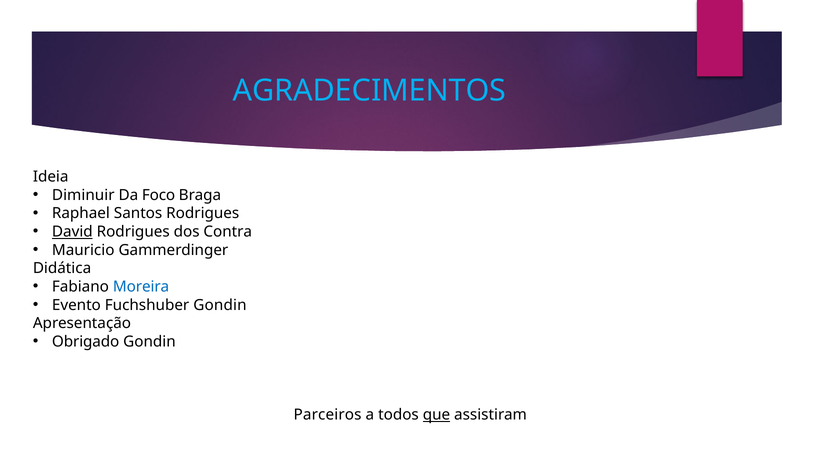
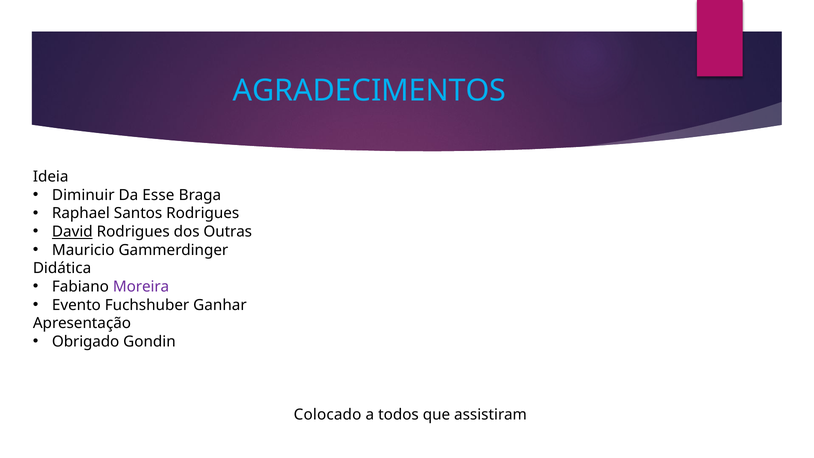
Foco: Foco -> Esse (158, 195)
Contra: Contra -> Outras (228, 232)
Moreira colour: blue -> purple (141, 287)
Fuchshuber Gondin: Gondin -> Ganhar (220, 305)
Parceiros: Parceiros -> Colocado (328, 415)
que underline: present -> none (436, 415)
